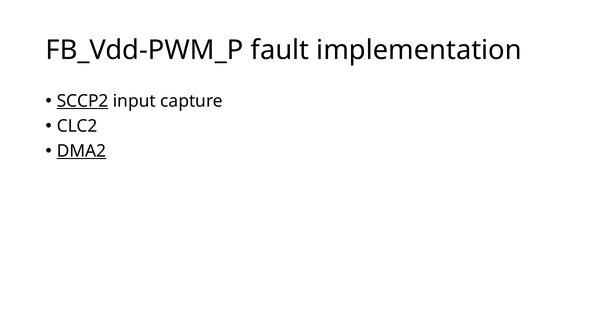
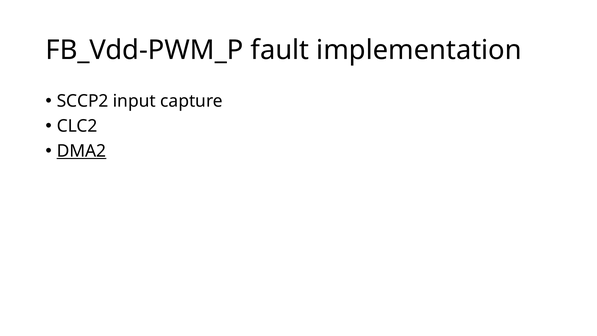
SCCP2 underline: present -> none (83, 101)
